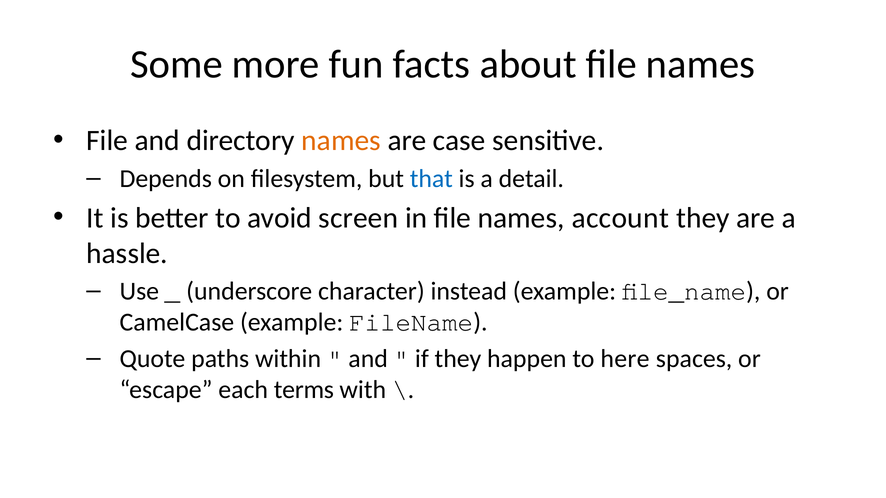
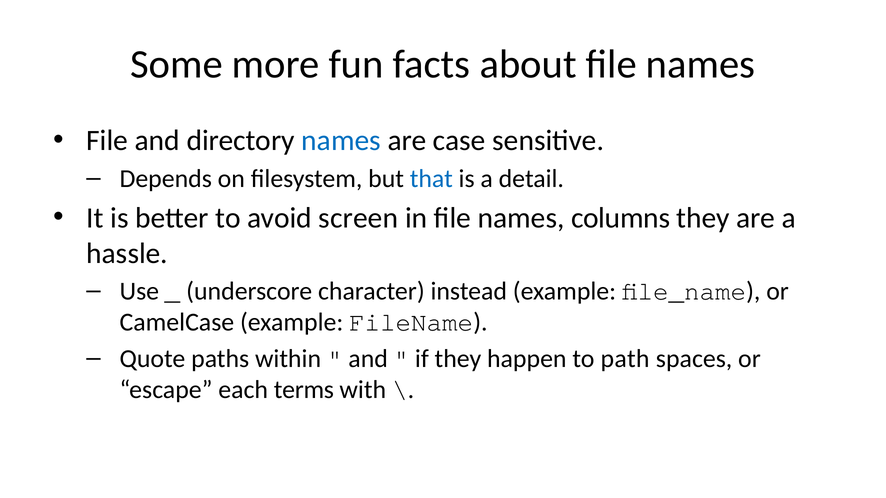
names colour: orange -> blue (341, 141)
account: account -> columns (621, 218)
here: here -> path (625, 359)
